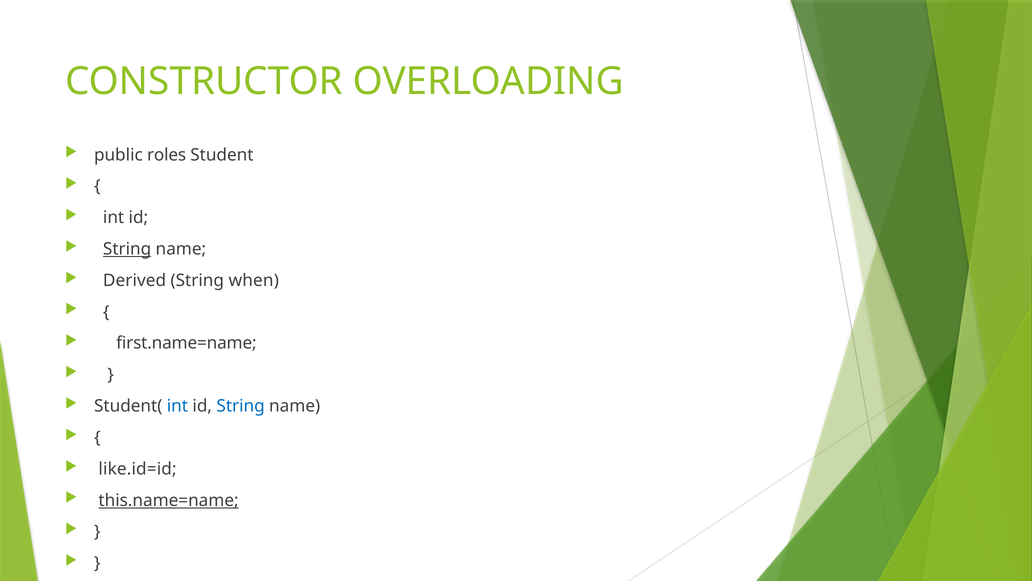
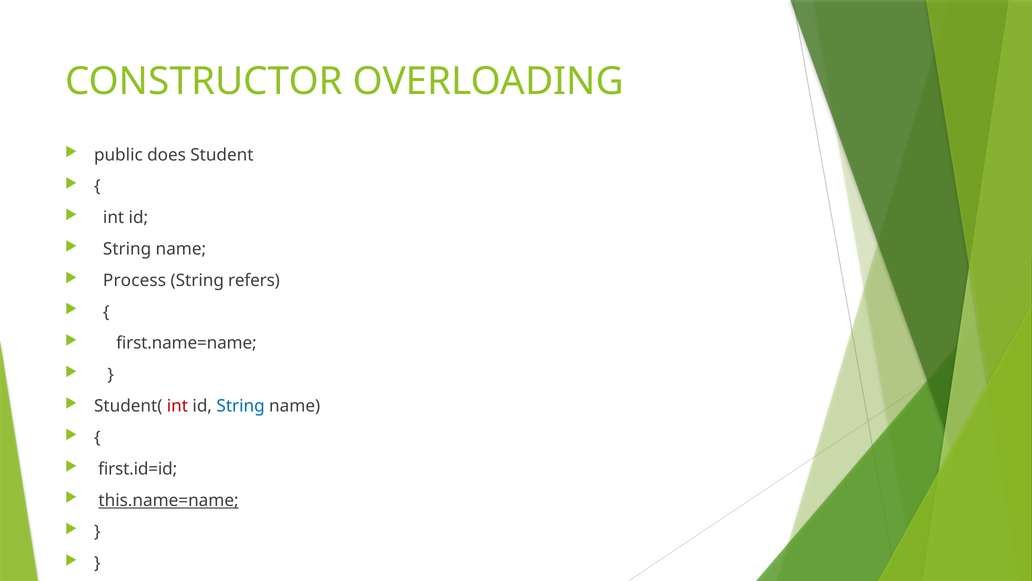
roles: roles -> does (167, 155)
String underline: present -> none (127, 249)
Derived: Derived -> Process (135, 280)
when: when -> refers (254, 280)
int colour: blue -> red (177, 406)
like.id=id: like.id=id -> first.id=id (138, 469)
